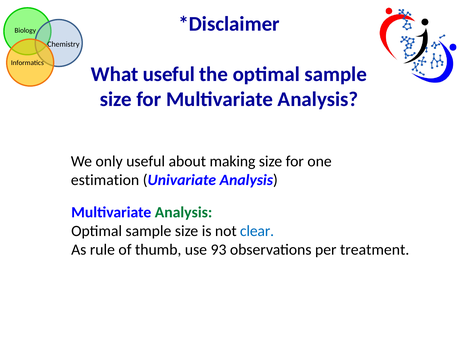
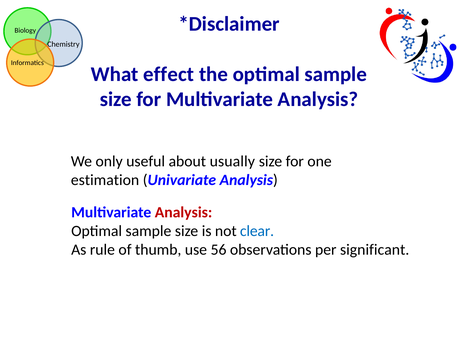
What useful: useful -> effect (169, 74)
making: making -> usually (232, 162)
Analysis colour: green -> red (184, 213)
93: 93 -> 56 (219, 250)
treatment: treatment -> significant (375, 250)
